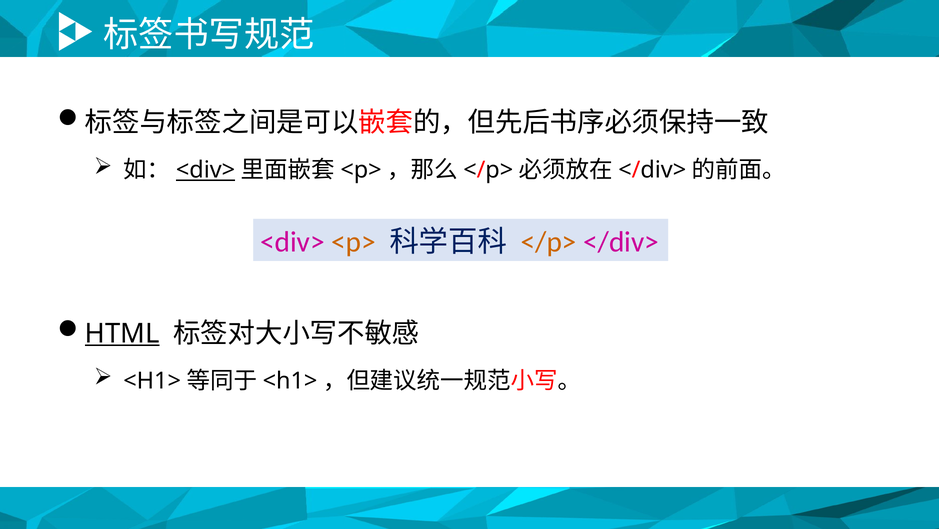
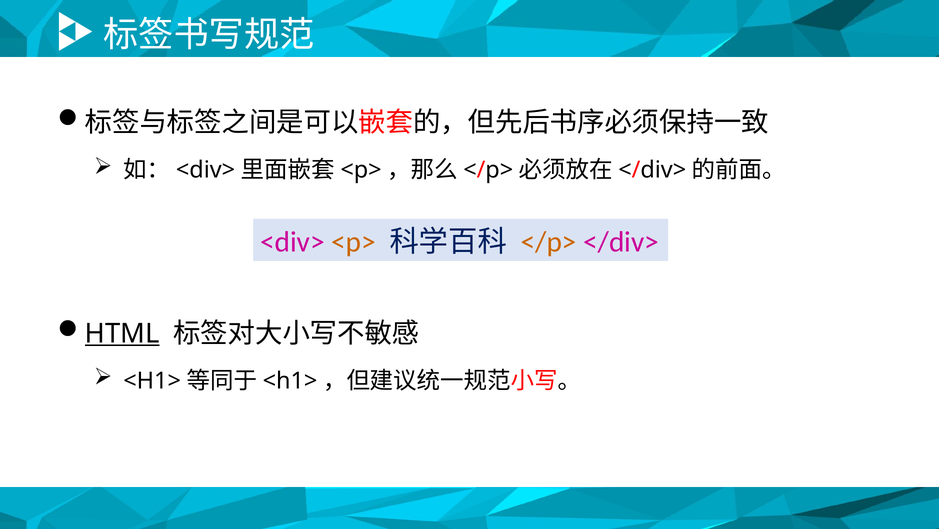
<div> underline: present -> none (206, 170)
